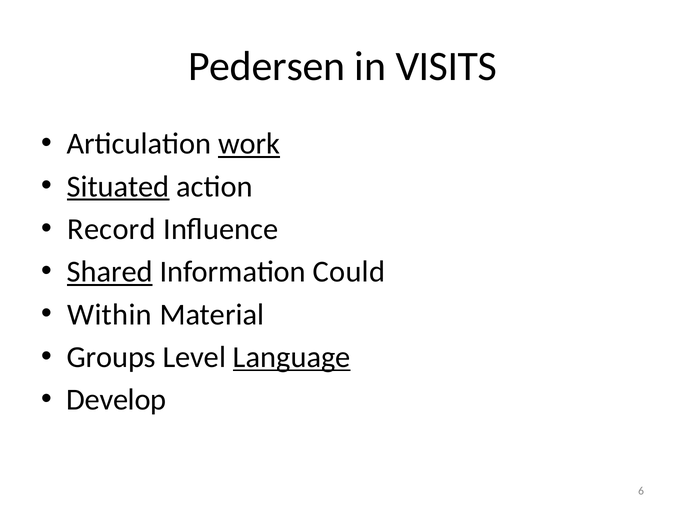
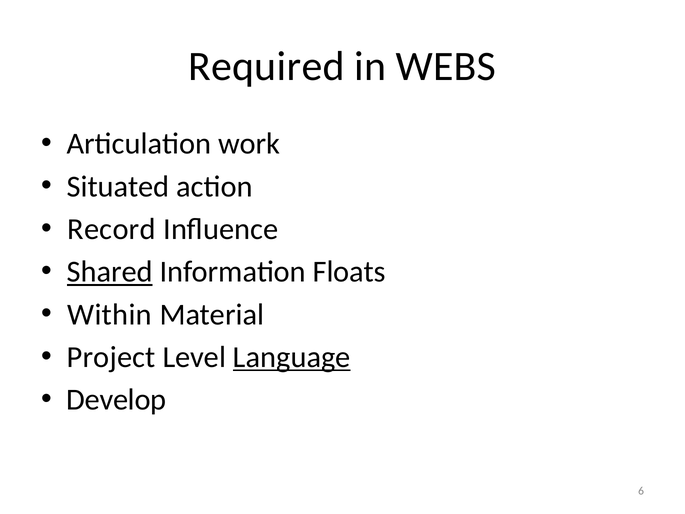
Pedersen: Pedersen -> Required (266, 66)
VISITS: VISITS -> WEBS (446, 66)
work underline: present -> none (249, 144)
Situated underline: present -> none (118, 186)
Could: Could -> Floats (349, 272)
Groups: Groups -> Project (111, 357)
